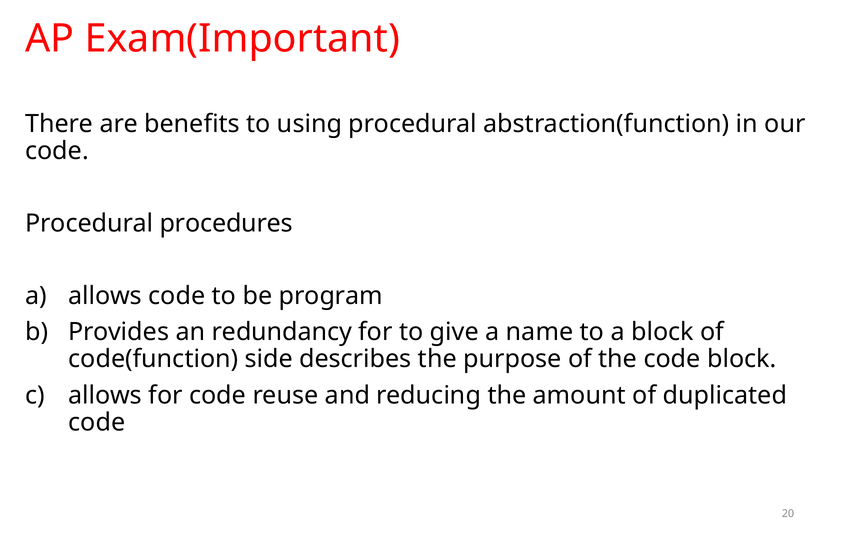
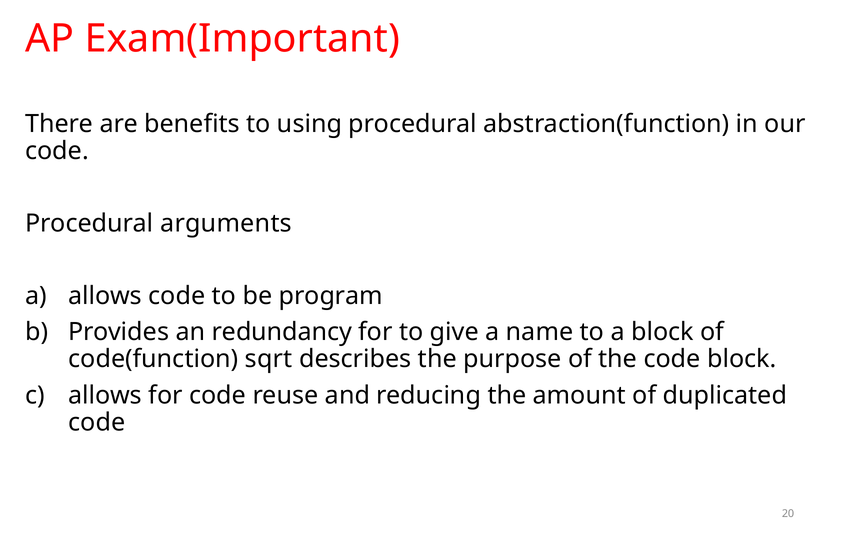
procedures: procedures -> arguments (226, 223)
side: side -> sqrt (269, 359)
